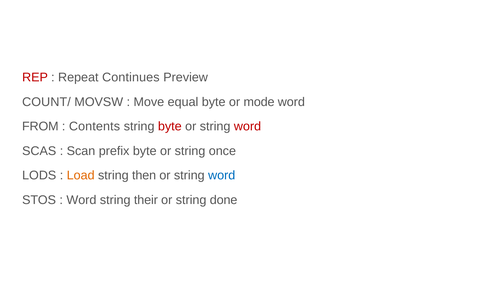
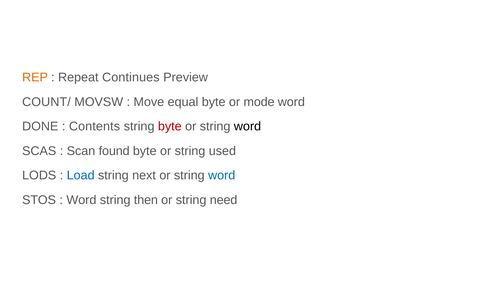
REP colour: red -> orange (35, 78)
FROM: FROM -> DONE (40, 127)
word colour: red -> black (247, 127)
prefix: prefix -> found (114, 151)
once: once -> used (222, 151)
Load colour: orange -> blue (81, 176)
then: then -> next (144, 176)
their: their -> then (146, 200)
done: done -> need (224, 200)
